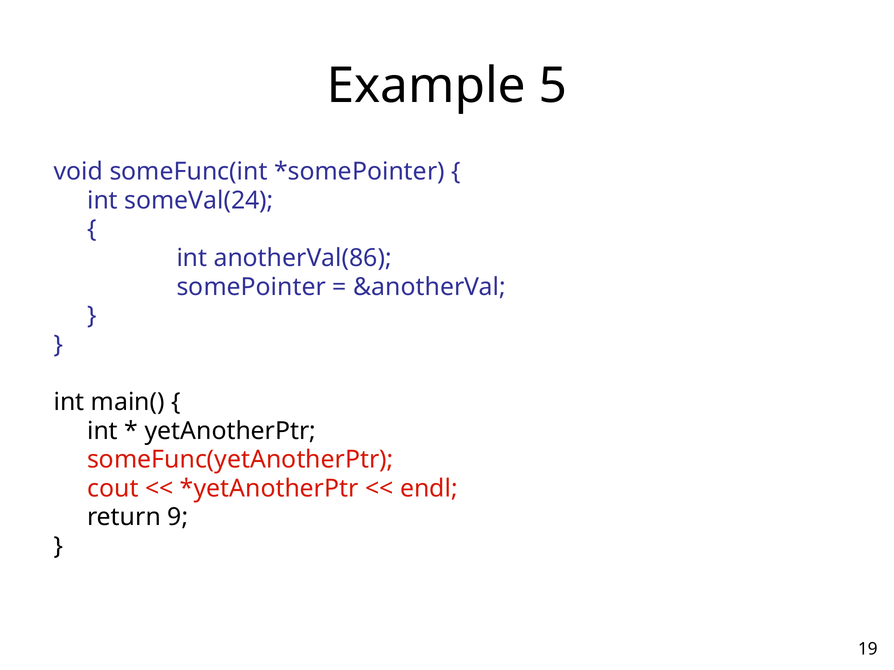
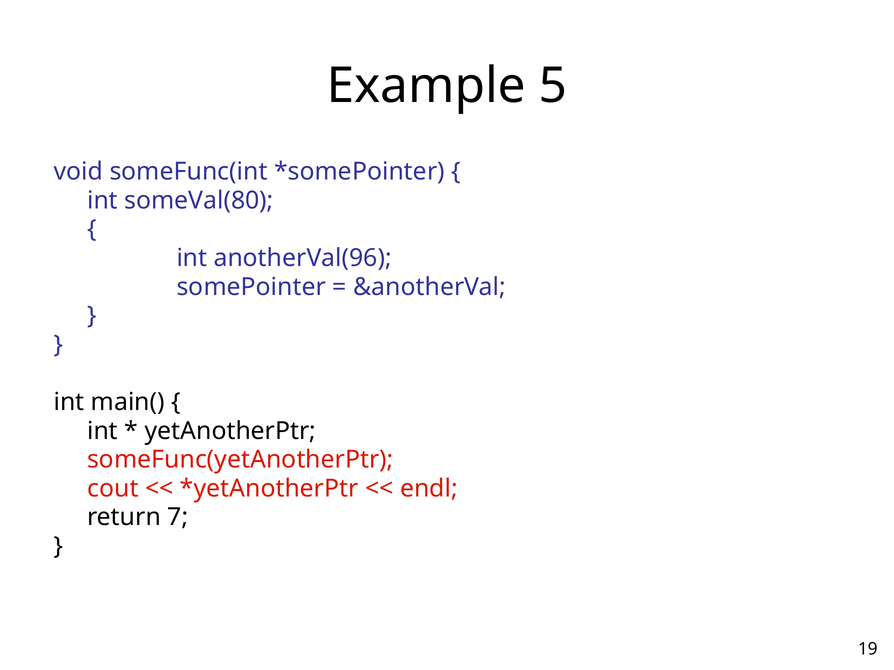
someVal(24: someVal(24 -> someVal(80 (199, 201)
anotherVal(86: anotherVal(86 -> anotherVal(96 (303, 258)
9: 9 -> 7 (178, 518)
